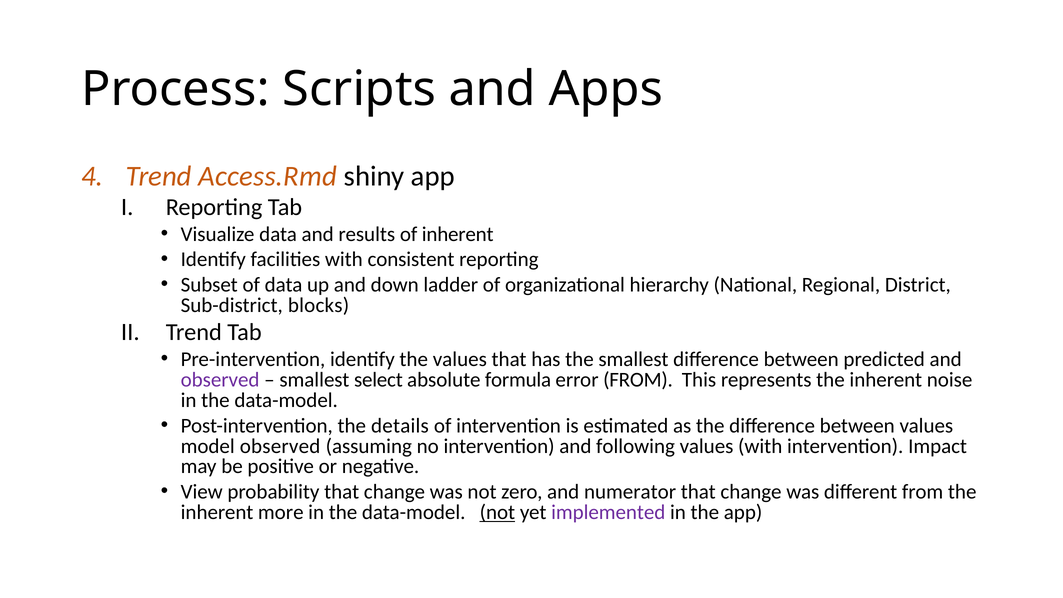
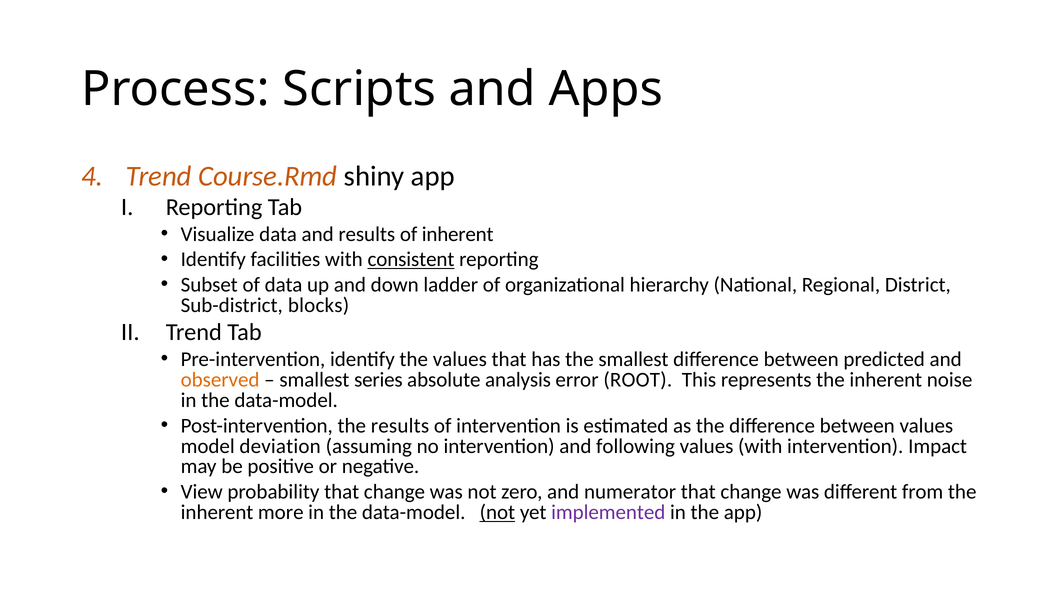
Access.Rmd: Access.Rmd -> Course.Rmd (268, 176)
consistent underline: none -> present (411, 260)
observed colour: purple -> orange (220, 380)
select: select -> series (378, 380)
formula: formula -> analysis (518, 380)
error FROM: FROM -> ROOT (638, 380)
the details: details -> results (400, 426)
model observed: observed -> deviation (280, 446)
